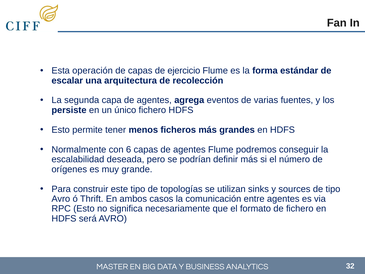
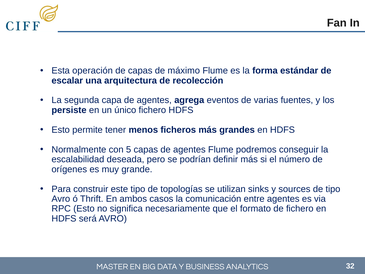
ejercicio: ejercicio -> máximo (184, 71)
6: 6 -> 5 (129, 149)
